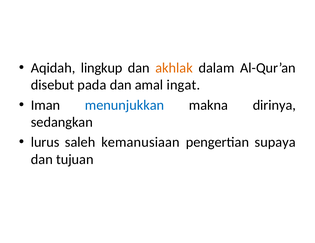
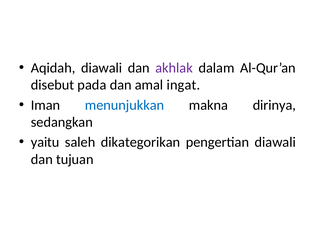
Aqidah lingkup: lingkup -> diawali (102, 68)
akhlak colour: orange -> purple (174, 68)
lurus: lurus -> yaitu (45, 142)
kemanusiaan: kemanusiaan -> dikategorikan (141, 142)
pengertian supaya: supaya -> diawali (275, 142)
